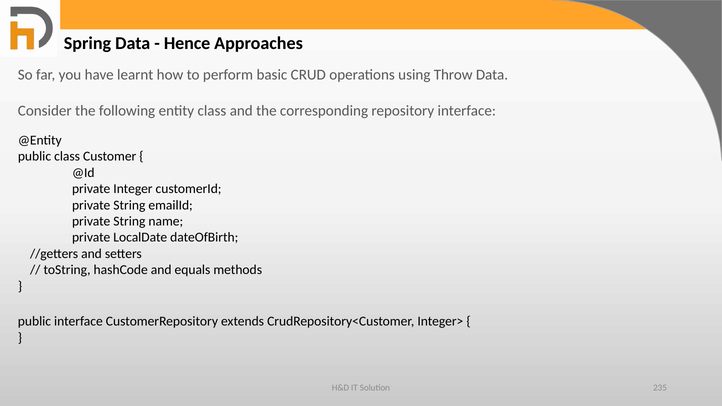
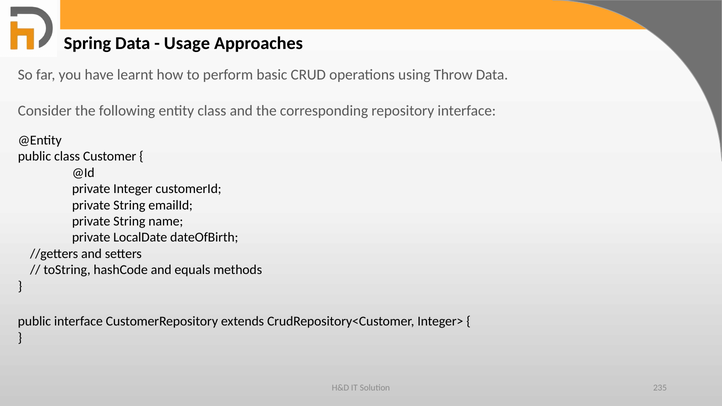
Hence: Hence -> Usage (187, 43)
